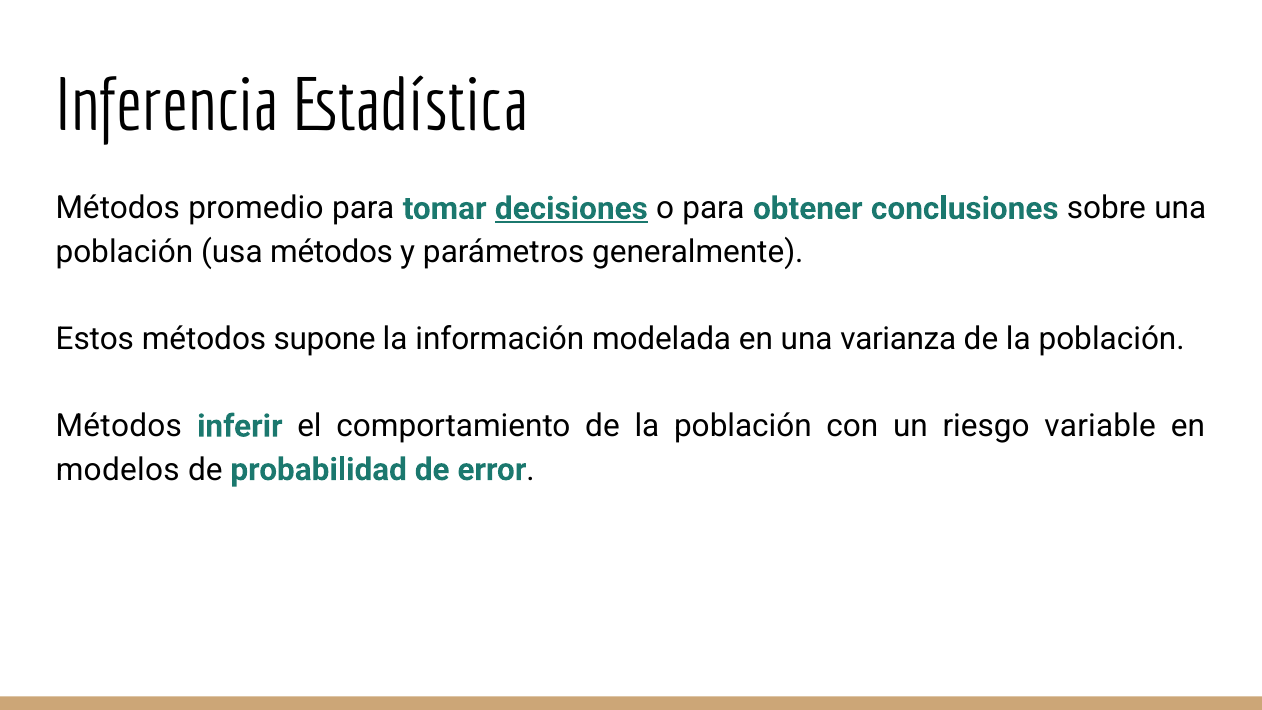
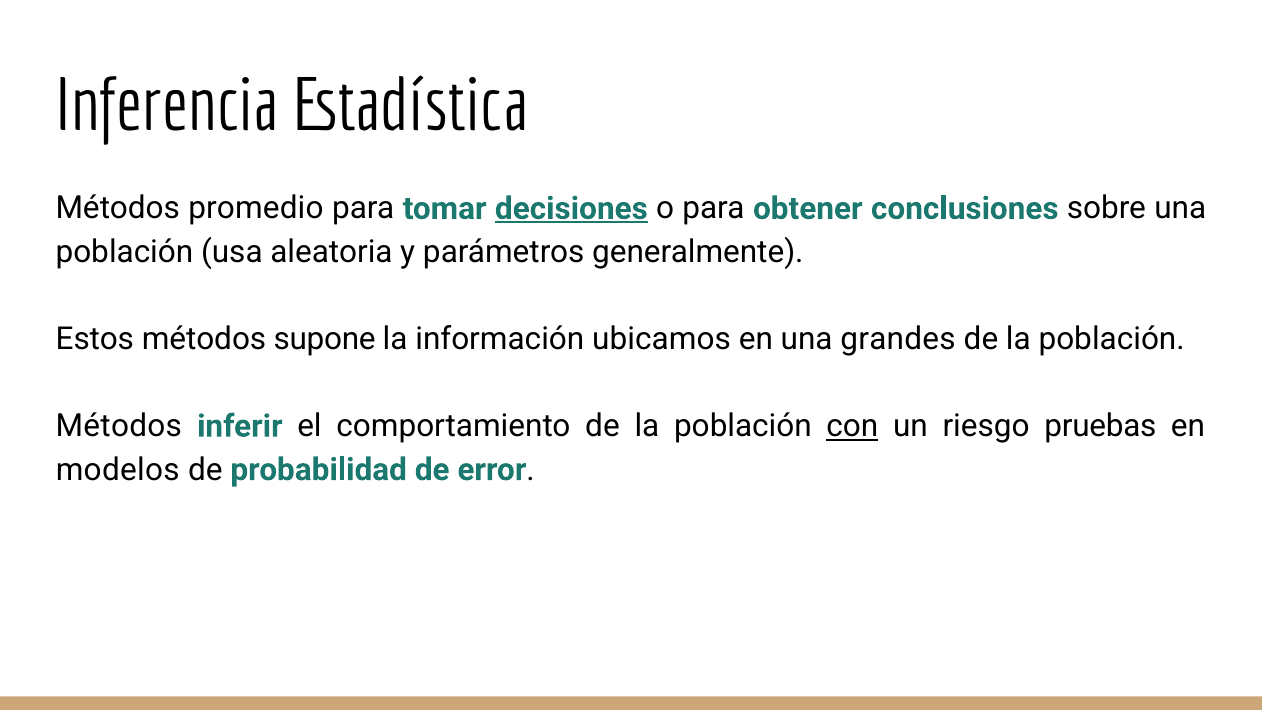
usa métodos: métodos -> aleatoria (331, 252)
modelada: modelada -> ubicamos (661, 339)
varianza: varianza -> grandes (898, 339)
con underline: none -> present (852, 426)
variable: variable -> pruebas (1100, 426)
